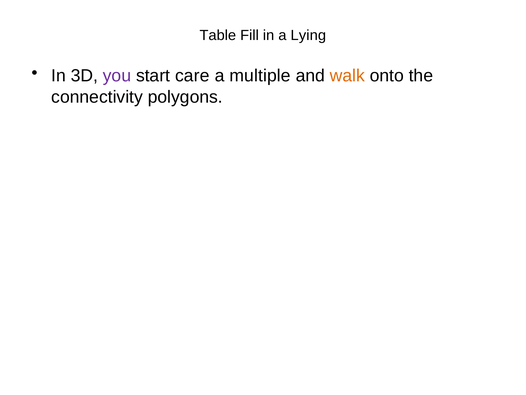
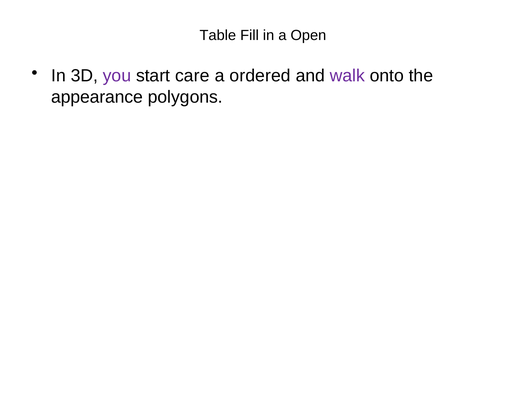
Lying: Lying -> Open (308, 35)
multiple: multiple -> ordered (260, 76)
walk colour: orange -> purple (347, 76)
connectivity: connectivity -> appearance (97, 97)
